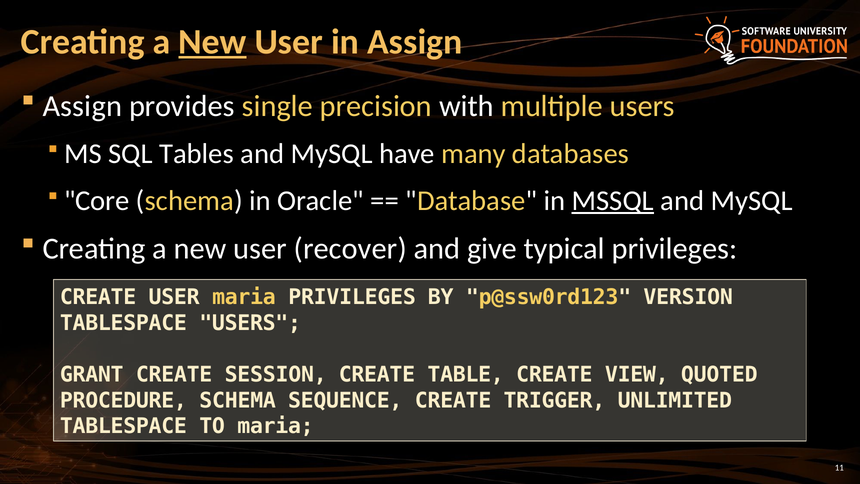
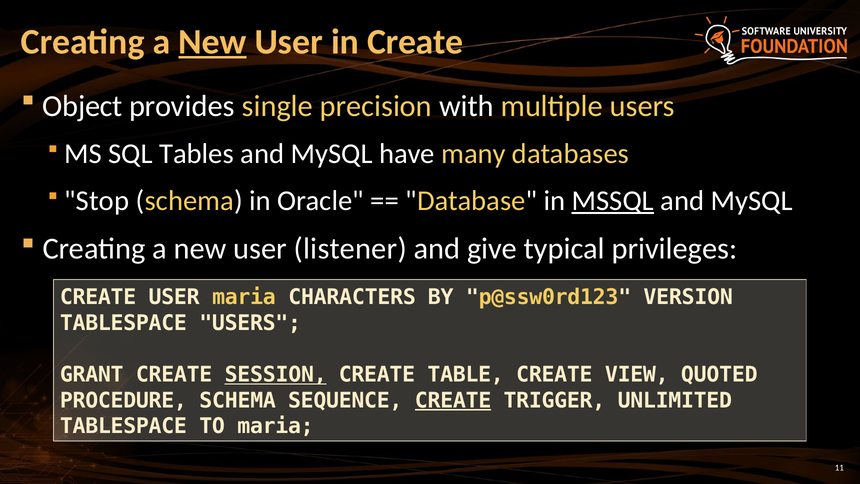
in Assign: Assign -> Create (415, 42)
Assign: Assign -> Object (83, 106)
Core: Core -> Stop (97, 201)
recover: recover -> listener (350, 249)
maria PRIVILEGES: PRIVILEGES -> CHARACTERS (352, 297)
SESSION underline: none -> present (276, 375)
CREATE underline: none -> present (453, 400)
